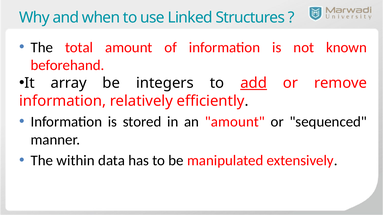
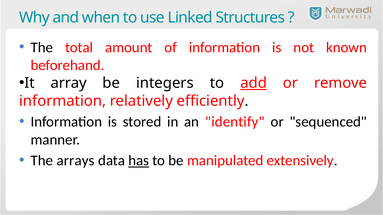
an amount: amount -> identify (235, 122)
within: within -> arrays (76, 161)
has underline: none -> present (139, 161)
